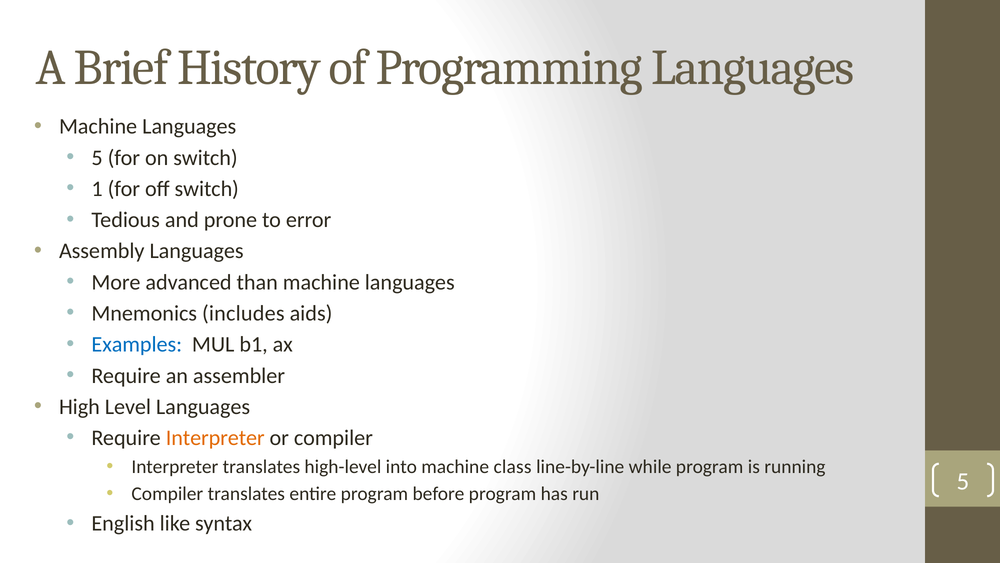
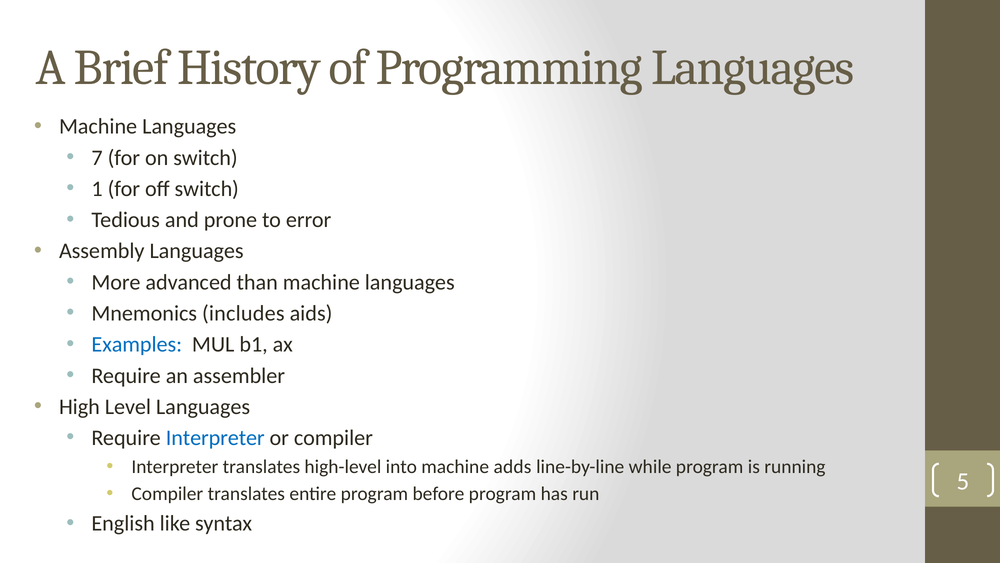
5: 5 -> 7 (97, 158)
Interpreter colour: orange -> blue (215, 438)
class: class -> adds (513, 466)
